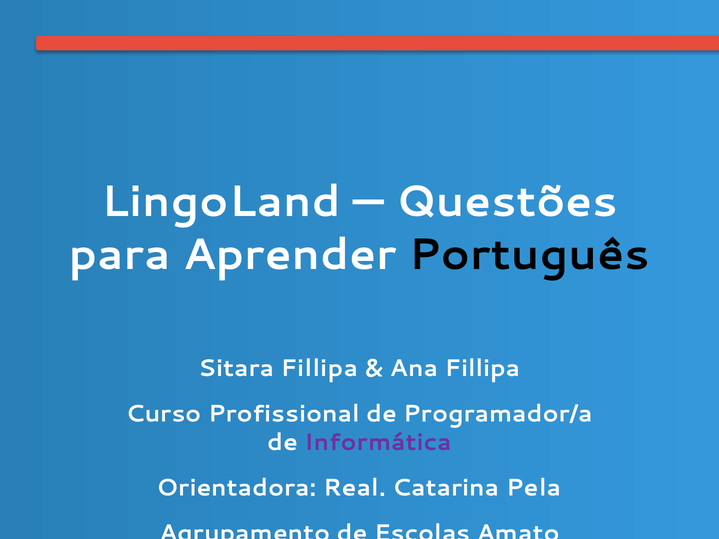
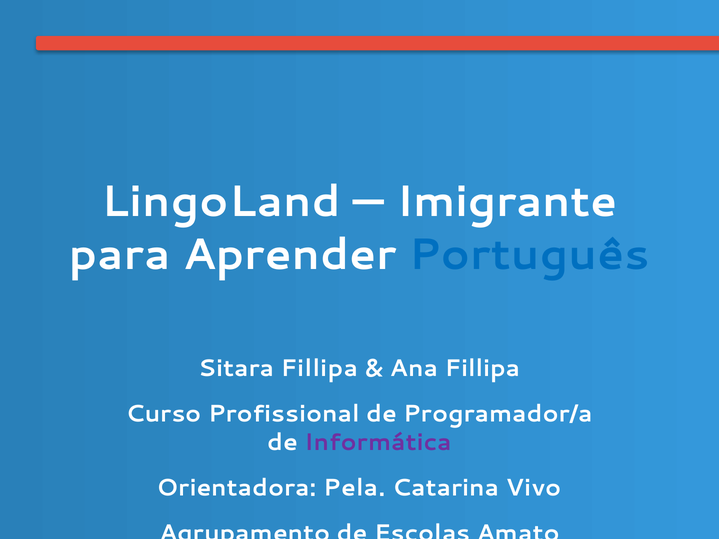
Questões: Questões -> Imigrante (507, 202)
Português colour: black -> blue (529, 255)
Real: Real -> Pela (354, 488)
Pela: Pela -> Vivo (534, 488)
